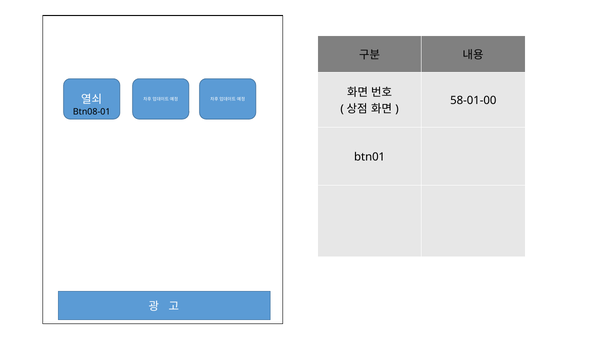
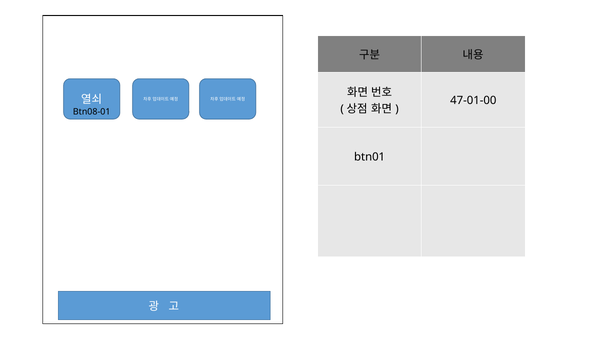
58-01-00: 58-01-00 -> 47-01-00 (473, 100)
